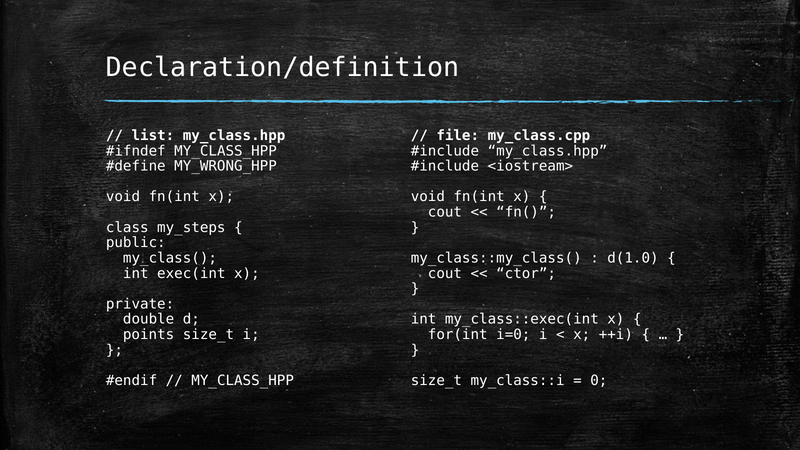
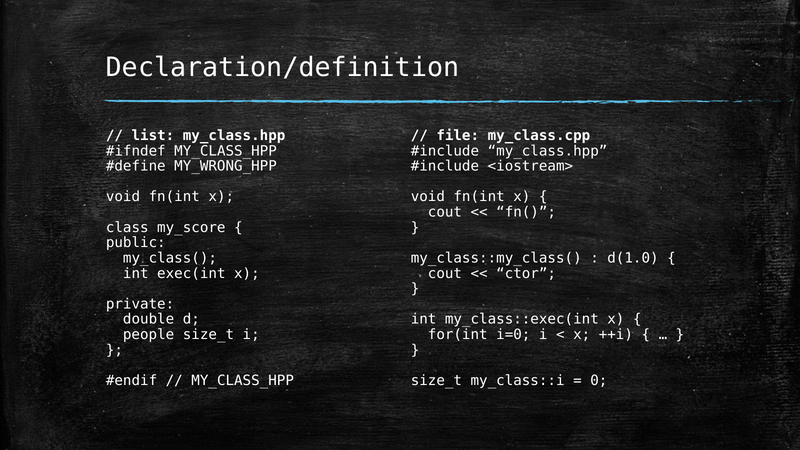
my_steps: my_steps -> my_score (191, 227)
points: points -> people (149, 335)
